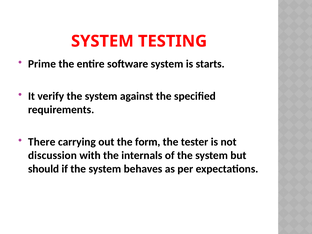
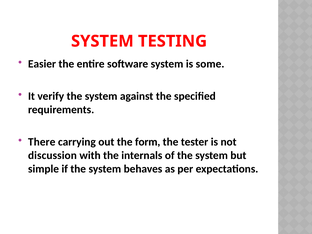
Prime: Prime -> Easier (42, 64)
starts: starts -> some (210, 64)
should: should -> simple (43, 169)
